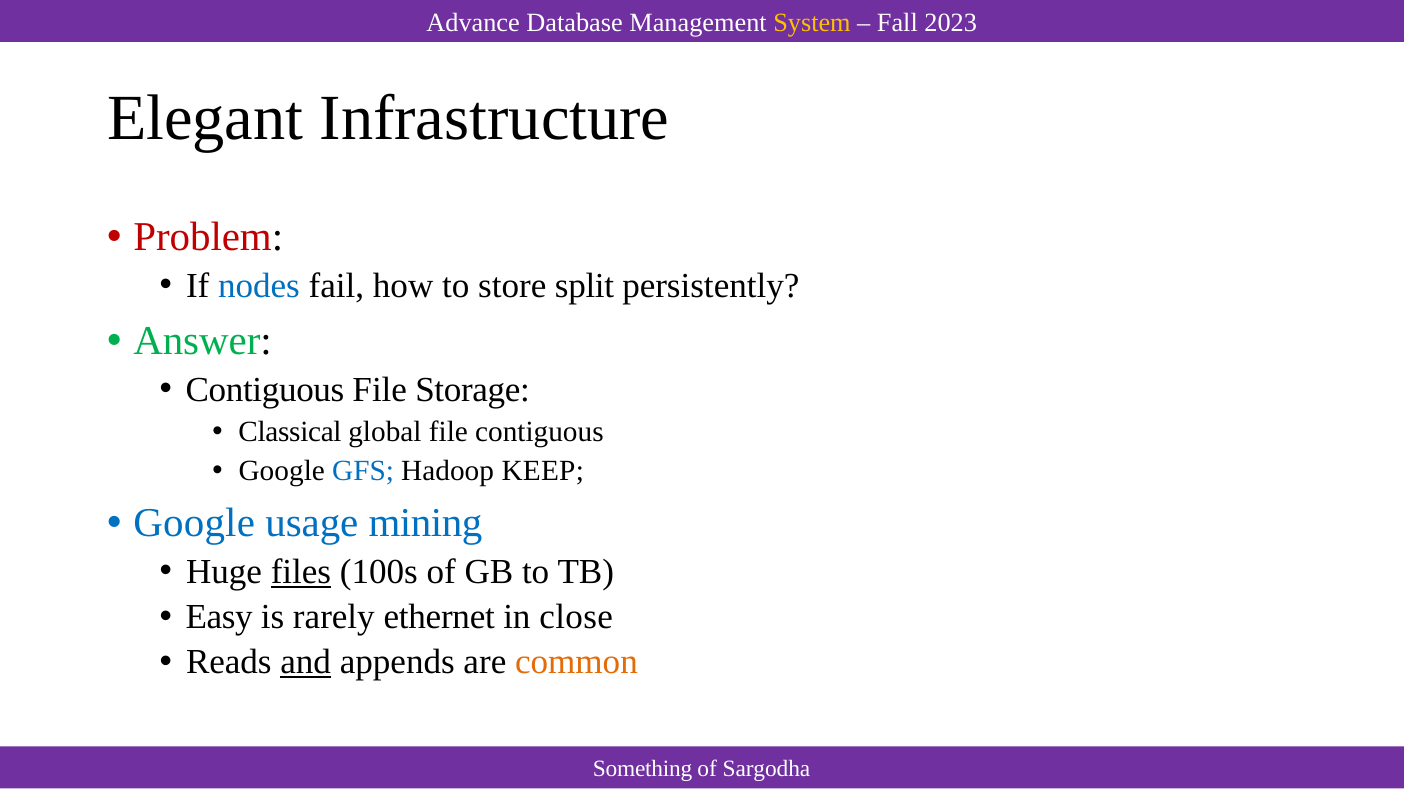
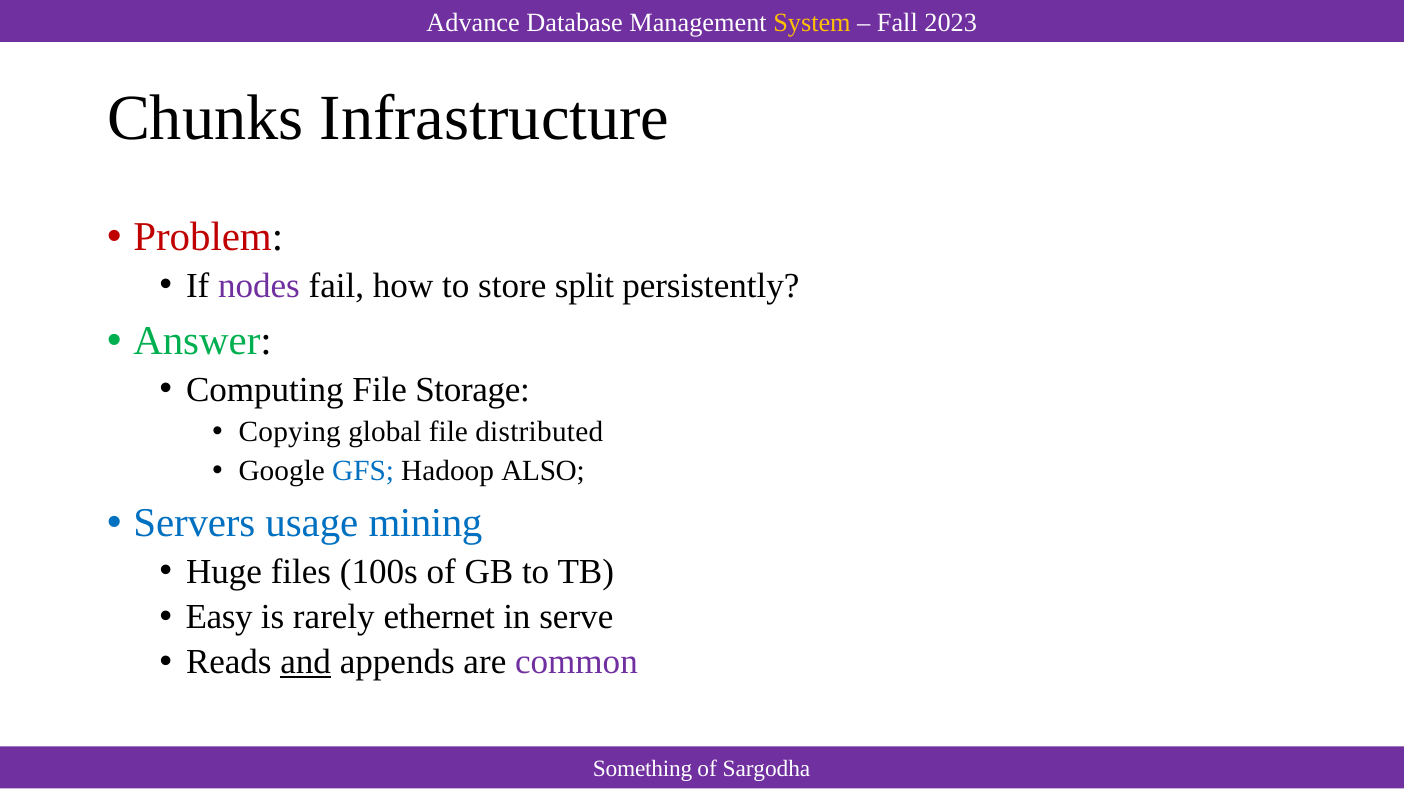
Elegant: Elegant -> Chunks (205, 118)
nodes colour: blue -> purple (259, 286)
Contiguous: Contiguous -> Computing (265, 390)
Classical: Classical -> Copying (290, 432)
file contiguous: contiguous -> distributed (539, 432)
KEEP: KEEP -> ALSO (543, 471)
Google: Google -> Servers (194, 523)
files underline: present -> none (301, 571)
close: close -> serve (576, 617)
common colour: orange -> purple (576, 662)
